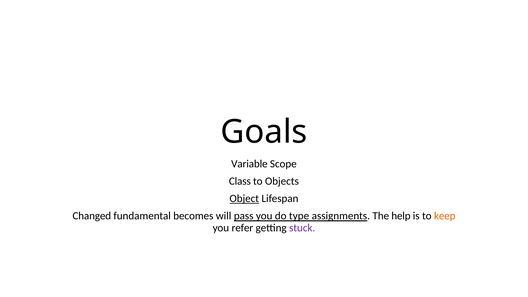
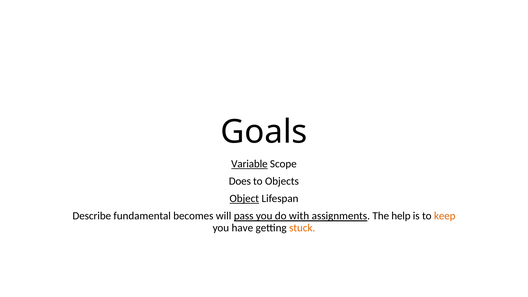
Variable underline: none -> present (249, 164)
Class: Class -> Does (240, 181)
Changed: Changed -> Describe (92, 216)
type: type -> with (299, 216)
refer: refer -> have (242, 228)
stuck colour: purple -> orange (302, 228)
